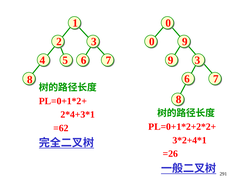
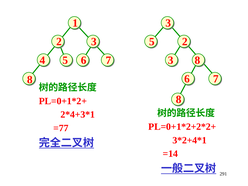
1 0: 0 -> 3 (168, 23)
2 0: 0 -> 5 (152, 42)
9: 9 -> 2 (185, 42)
4 9: 9 -> 3 (171, 60)
5 3: 3 -> 8 (197, 60)
=62: =62 -> =77 (61, 128)
=26: =26 -> =14 (170, 154)
